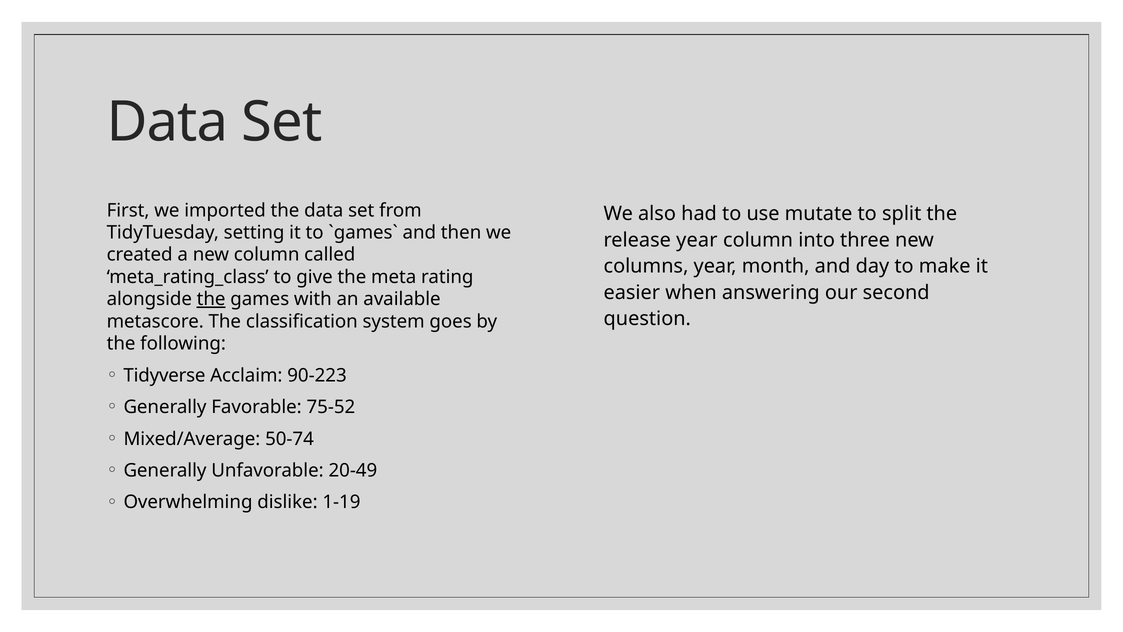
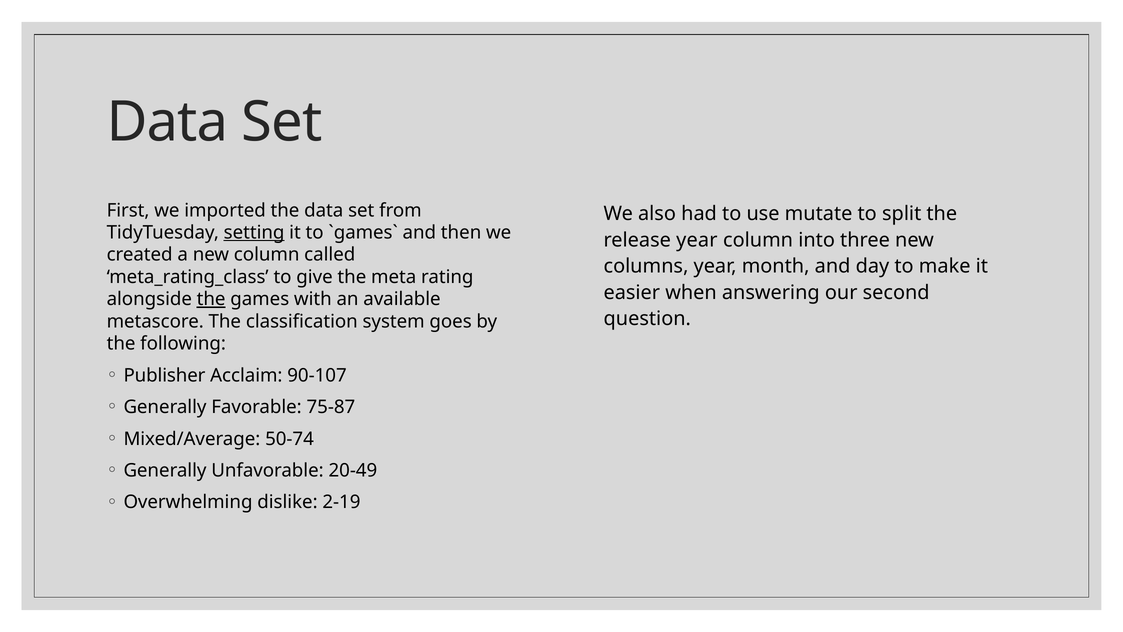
setting underline: none -> present (254, 232)
Tidyverse: Tidyverse -> Publisher (164, 375)
90-223: 90-223 -> 90-107 (317, 375)
75-52: 75-52 -> 75-87 (331, 407)
1-19: 1-19 -> 2-19 (341, 502)
